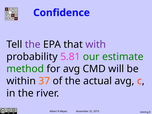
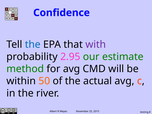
the colour: purple -> blue (33, 45)
5.81: 5.81 -> 2.95 (70, 57)
37: 37 -> 50 (44, 81)
